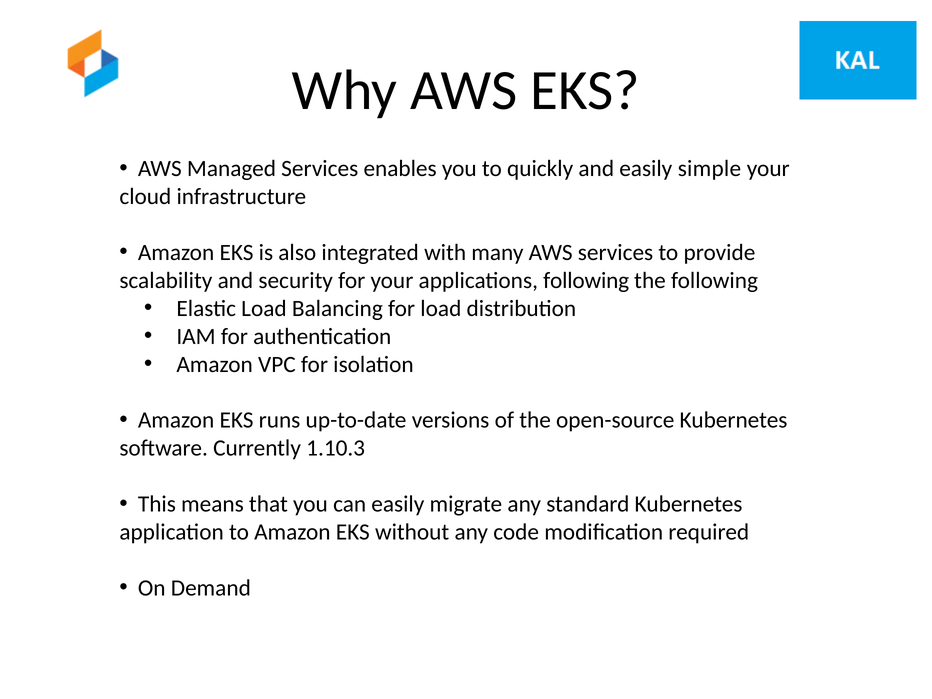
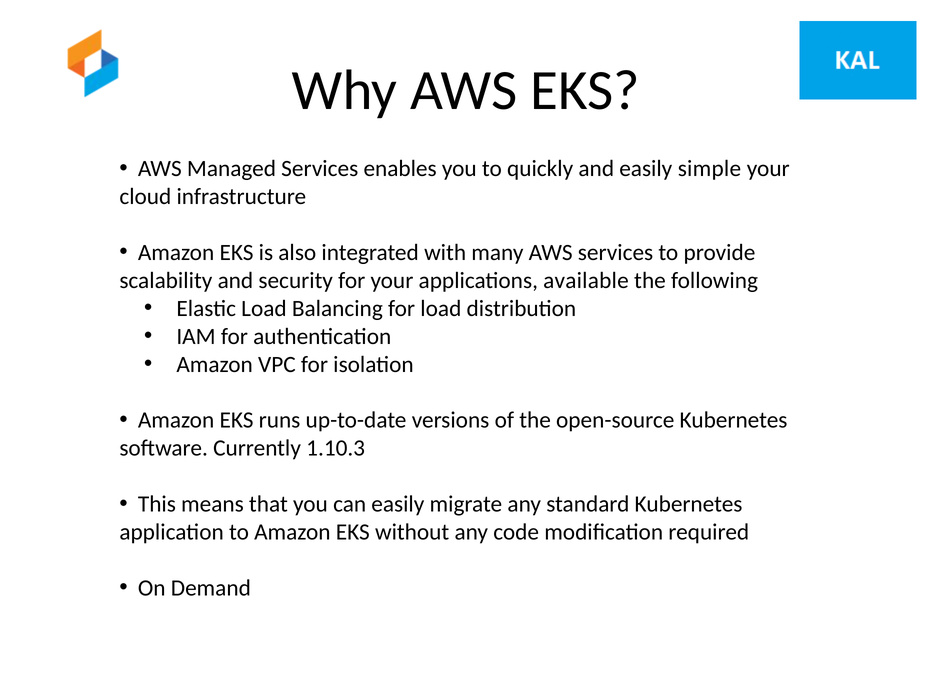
applications following: following -> available (586, 280)
